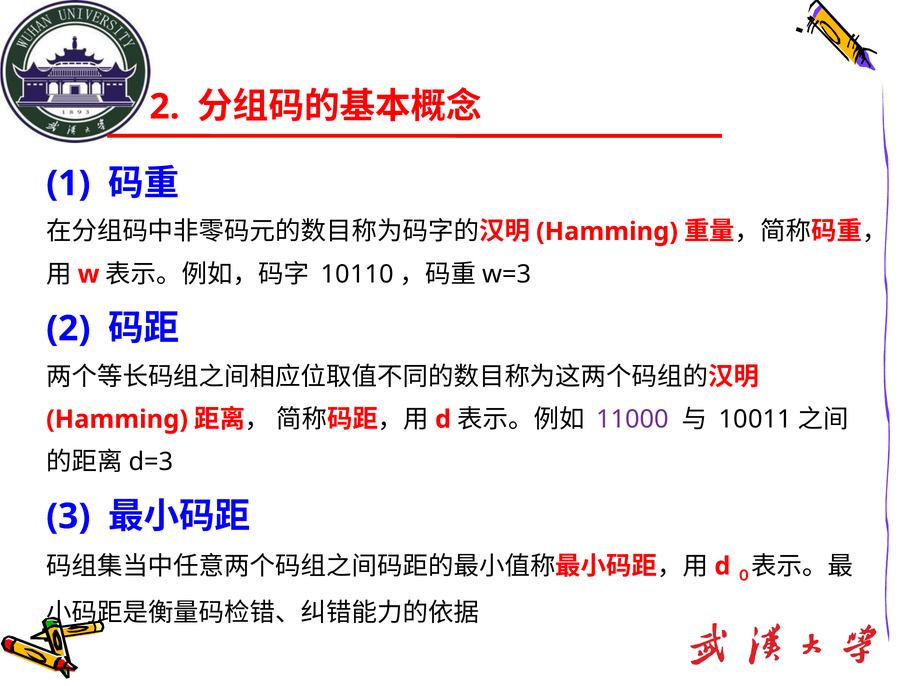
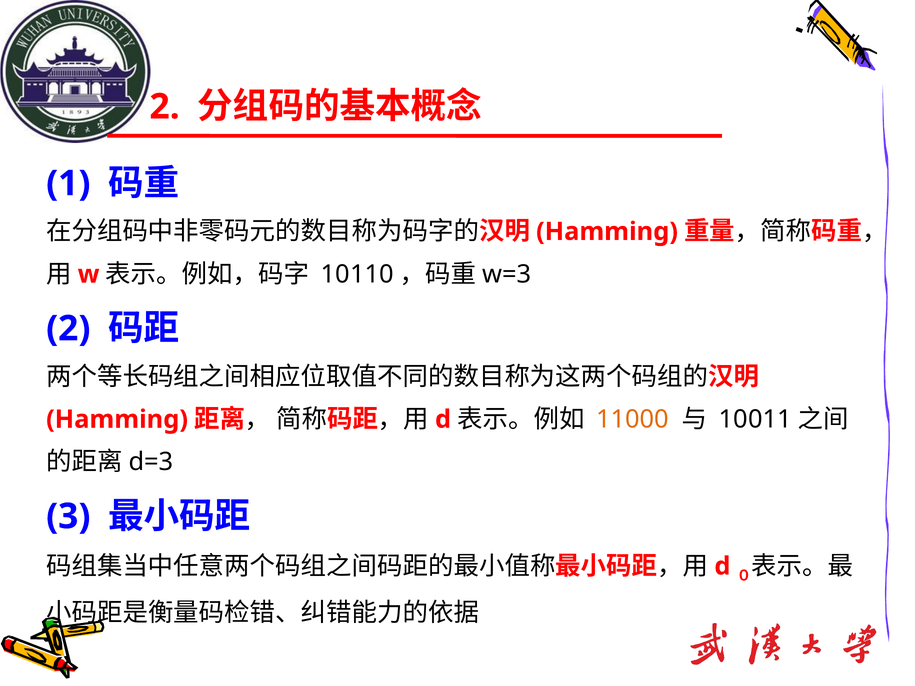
11000 colour: purple -> orange (633, 420)
